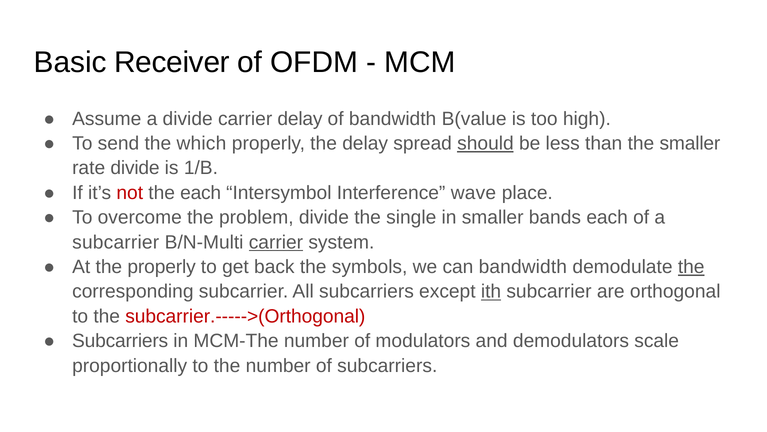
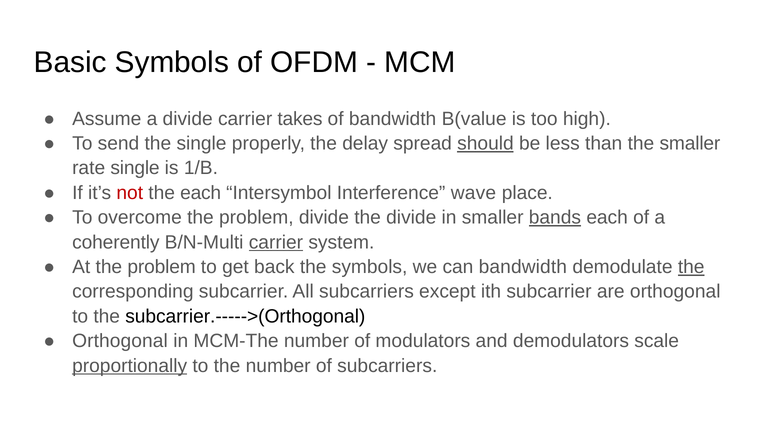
Basic Receiver: Receiver -> Symbols (172, 62)
carrier delay: delay -> takes (300, 119)
the which: which -> single (202, 143)
rate divide: divide -> single (135, 168)
the single: single -> divide (411, 217)
bands underline: none -> present (555, 217)
subcarrier: subcarrier -> coherently (116, 242)
At the properly: properly -> problem (162, 267)
ith underline: present -> none (491, 291)
subcarrier.----->(Orthogonal colour: red -> black (245, 316)
Subcarriers: Subcarriers -> Orthogonal (120, 341)
proportionally underline: none -> present (130, 365)
